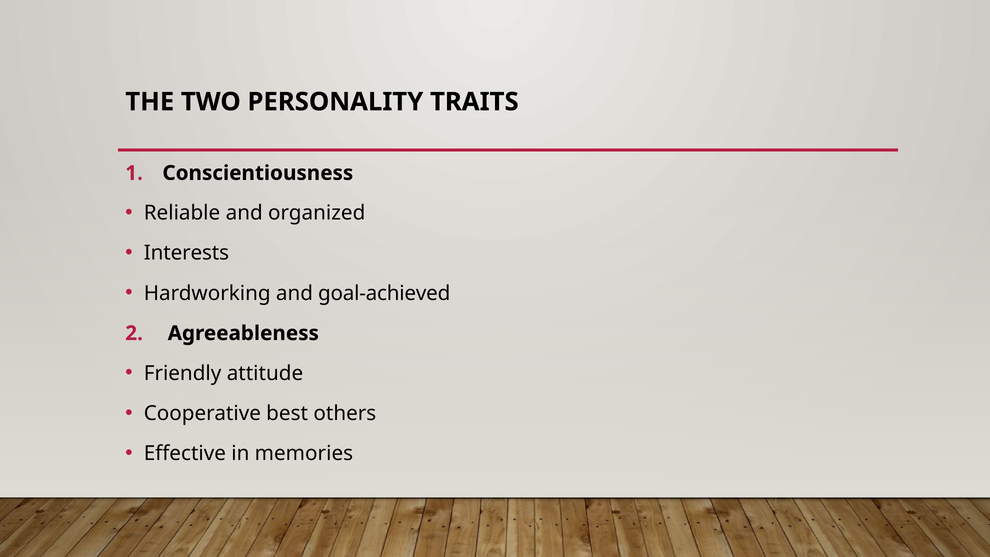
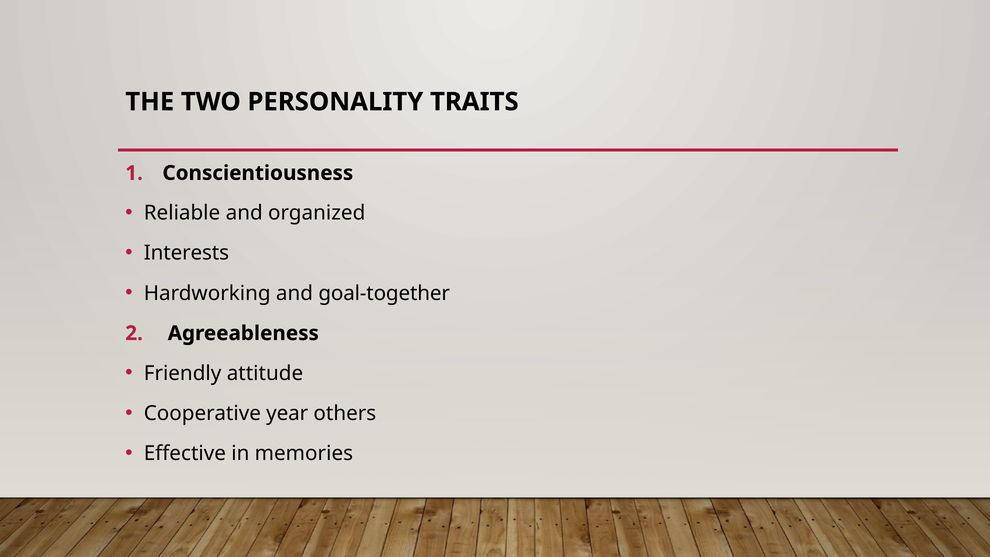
goal-achieved: goal-achieved -> goal-together (384, 293)
best: best -> year (287, 413)
